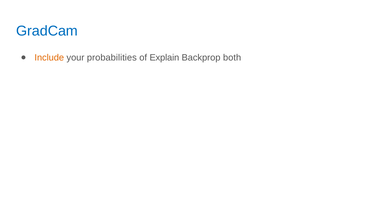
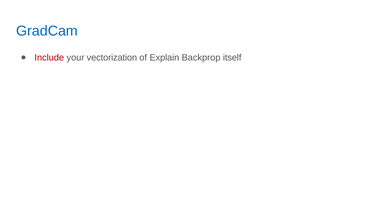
Include colour: orange -> red (49, 58)
probabilities: probabilities -> vectorization (112, 58)
both: both -> itself (232, 58)
